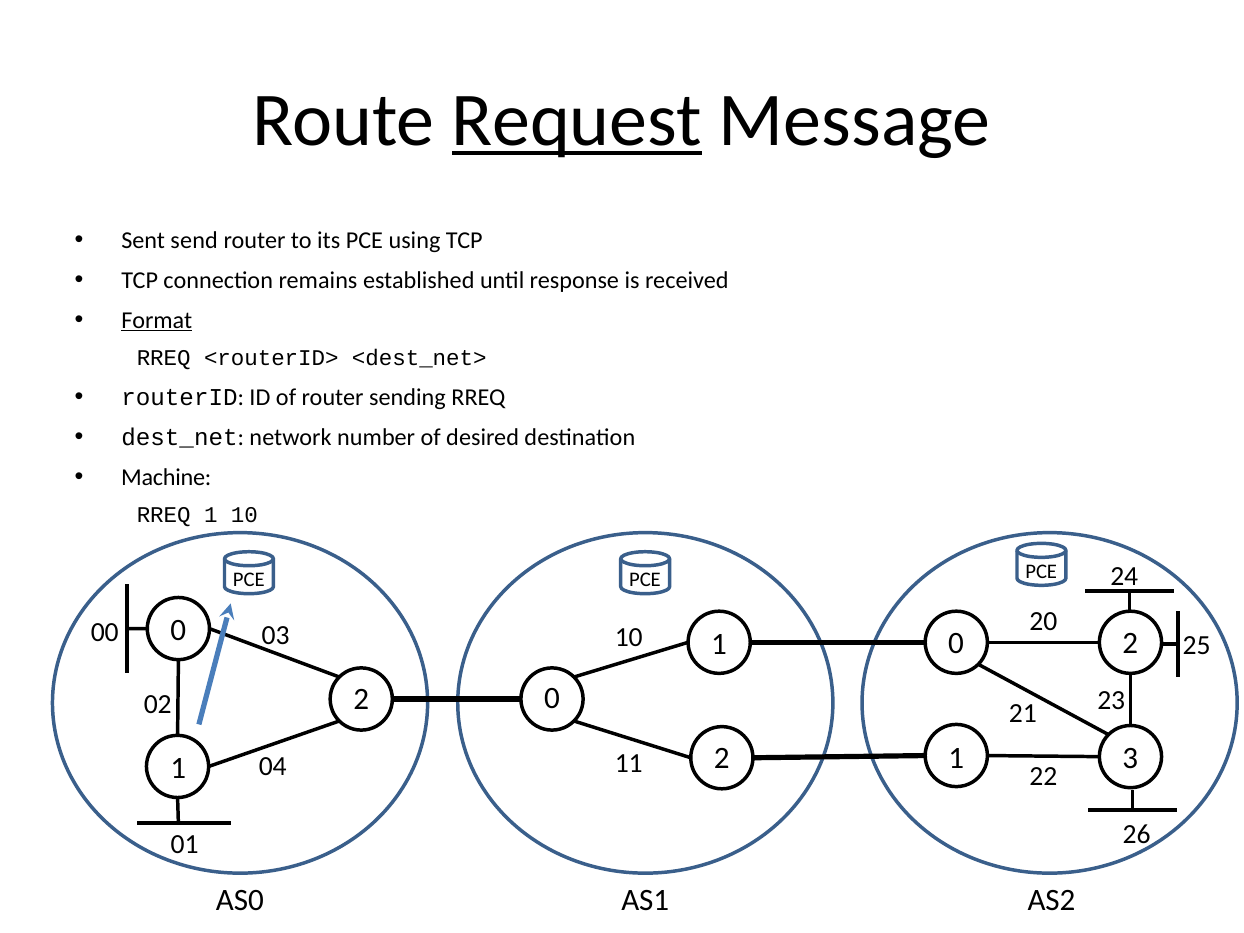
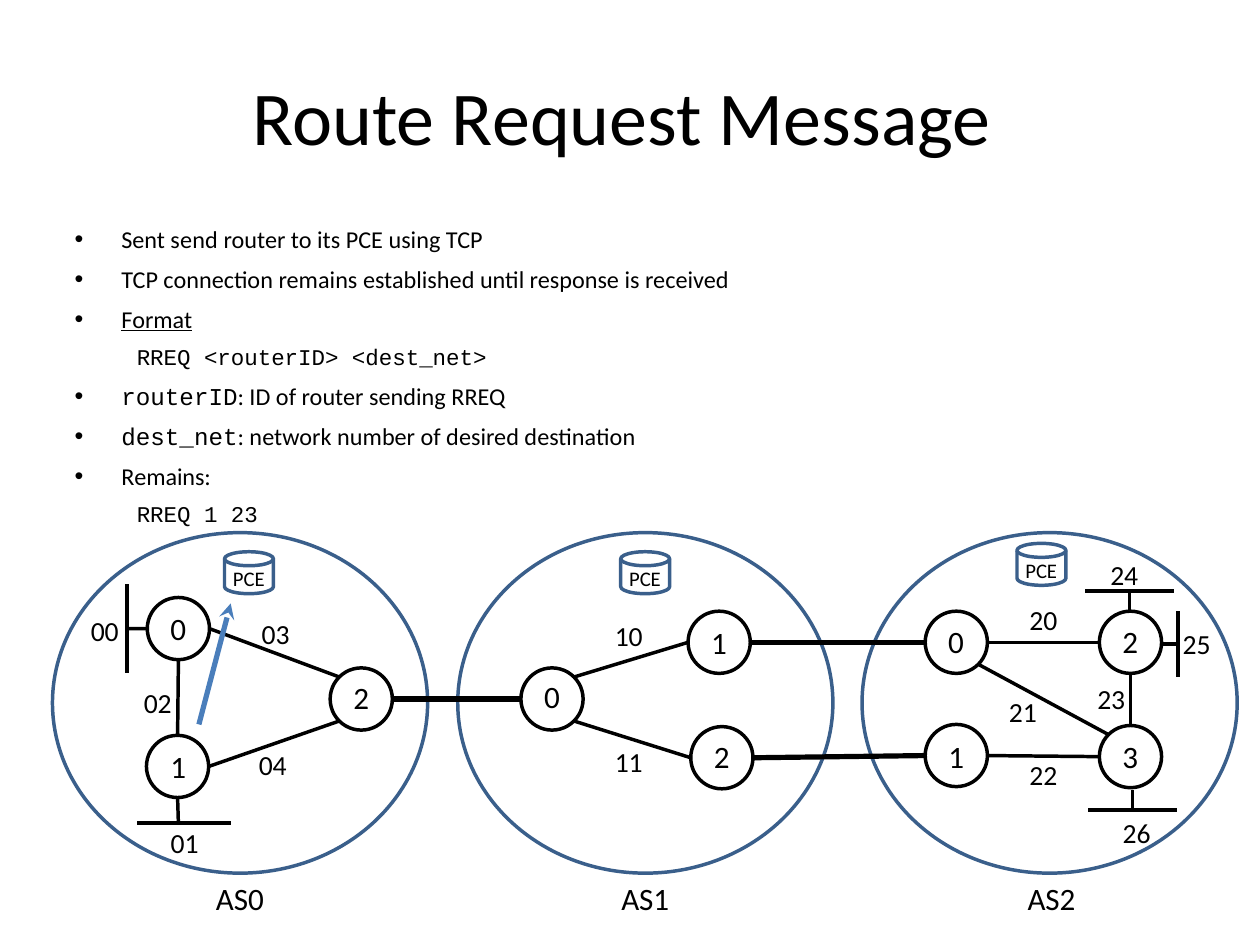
Request underline: present -> none (577, 120)
Machine: Machine -> Remains (166, 477)
1 10: 10 -> 23 (244, 515)
